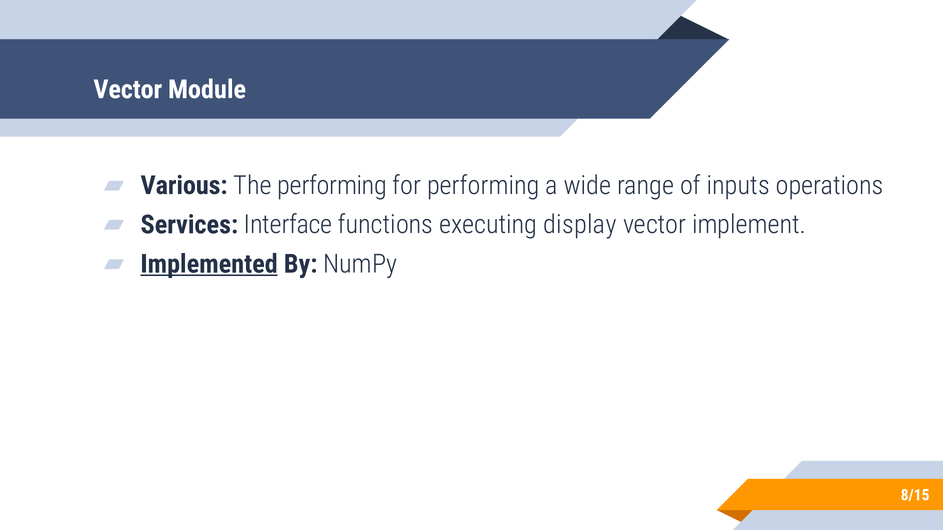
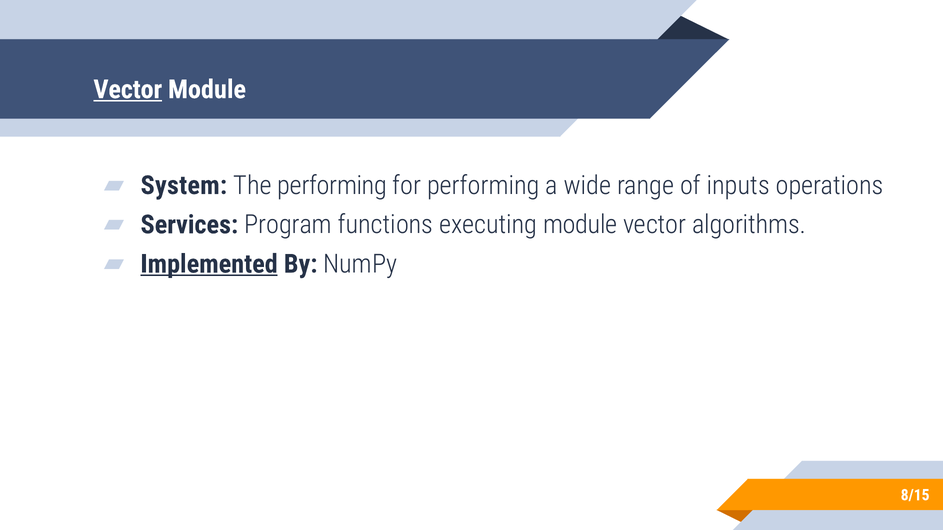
Vector underline: none -> present (128, 90)
Various: Various -> System (184, 186)
Interface: Interface -> Program (288, 225)
executing display: display -> module (580, 225)
implement: implement -> algorithms (749, 225)
